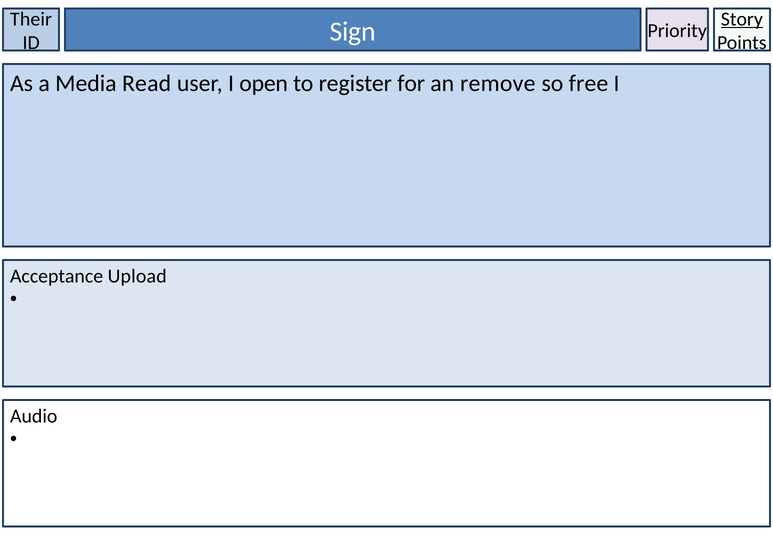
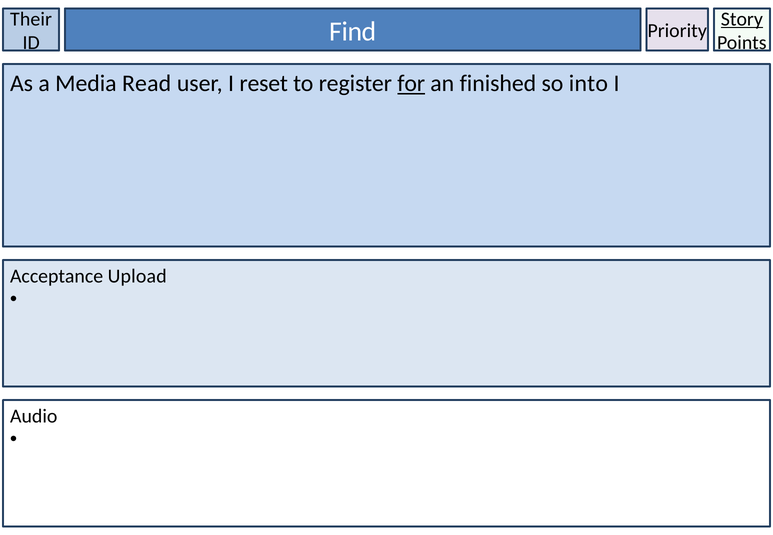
Sign: Sign -> Find (353, 32)
open: open -> reset (264, 84)
for underline: none -> present (411, 84)
remove: remove -> finished (498, 84)
free: free -> into (588, 84)
